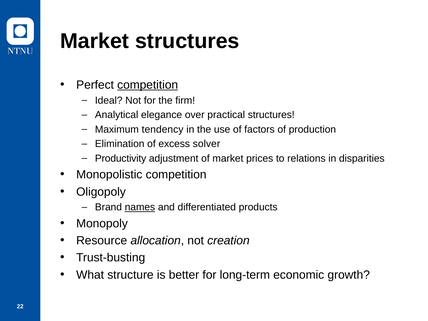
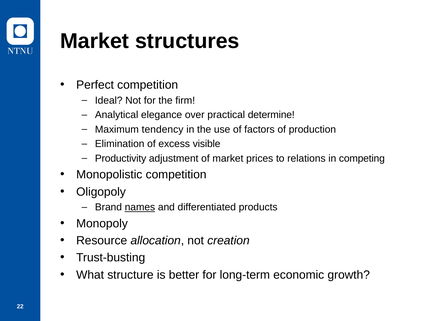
competition underline: present -> none (148, 85)
practical structures: structures -> determine (271, 115)
solver: solver -> visible (207, 144)
disparities: disparities -> competing (362, 158)
